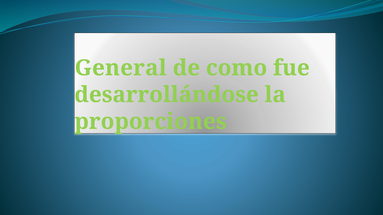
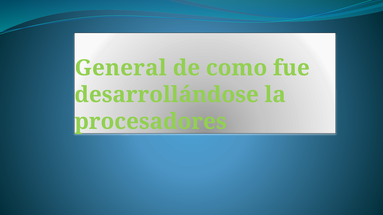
proporciones: proporciones -> procesadores (151, 122)
